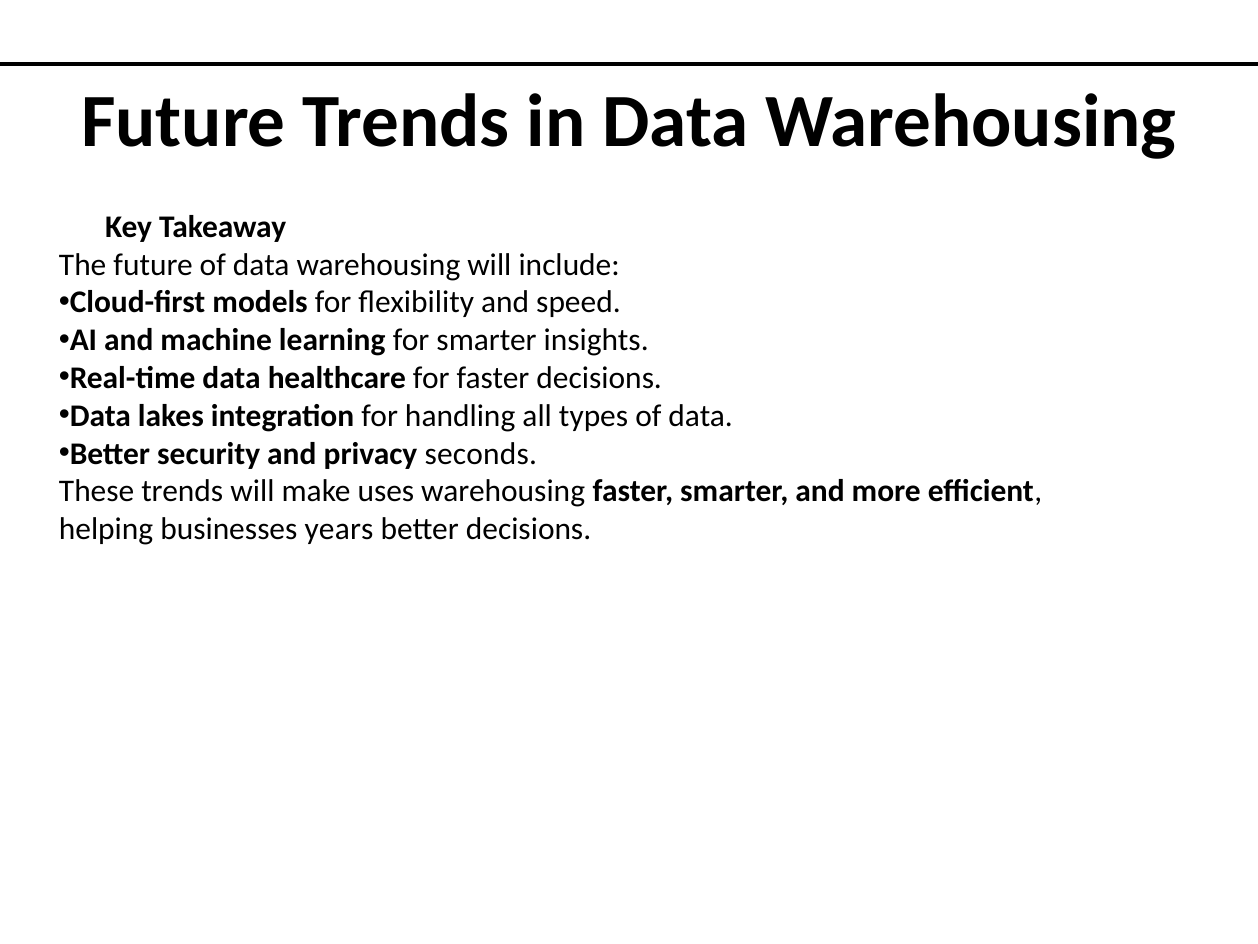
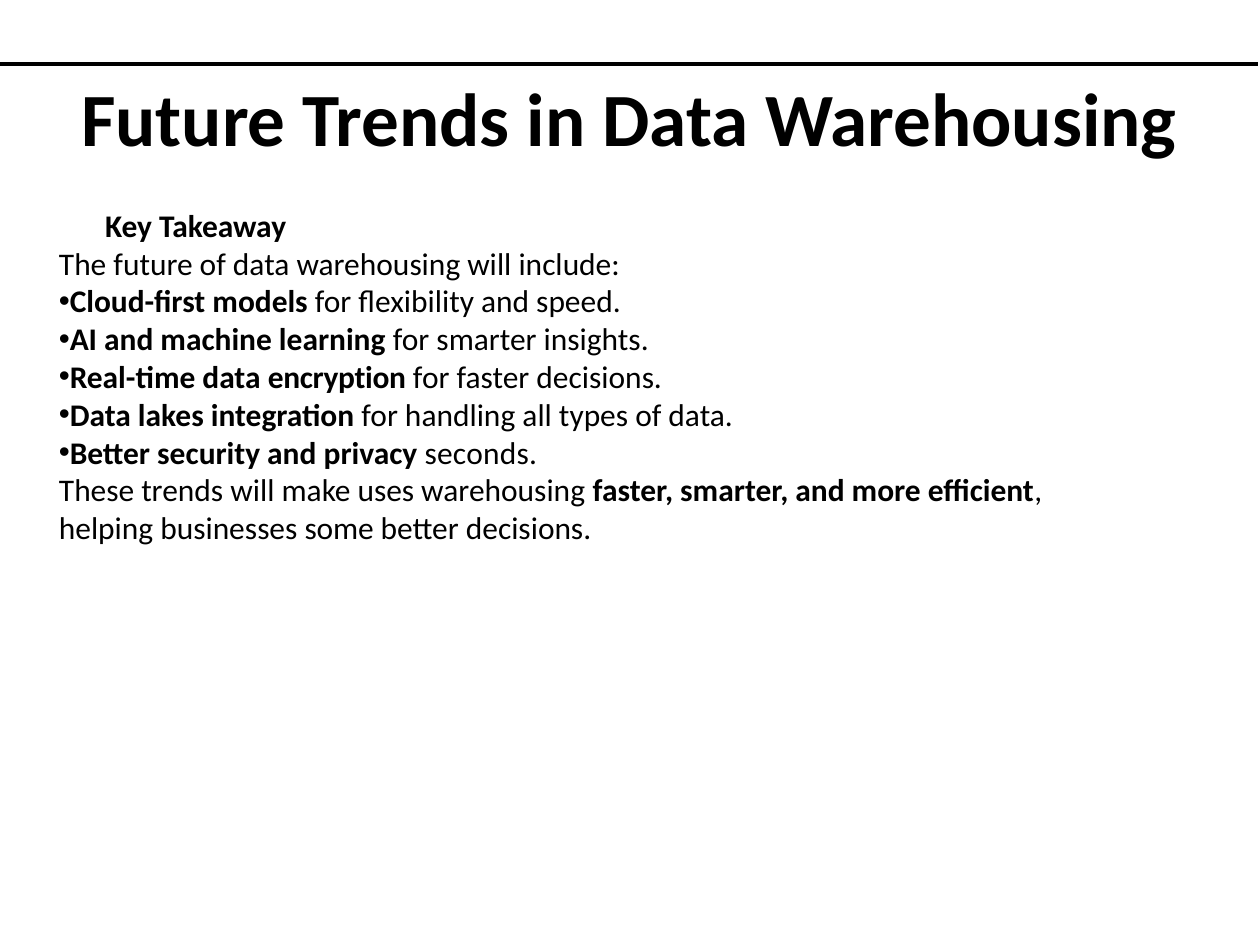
healthcare: healthcare -> encryption (337, 378)
years: years -> some (339, 529)
